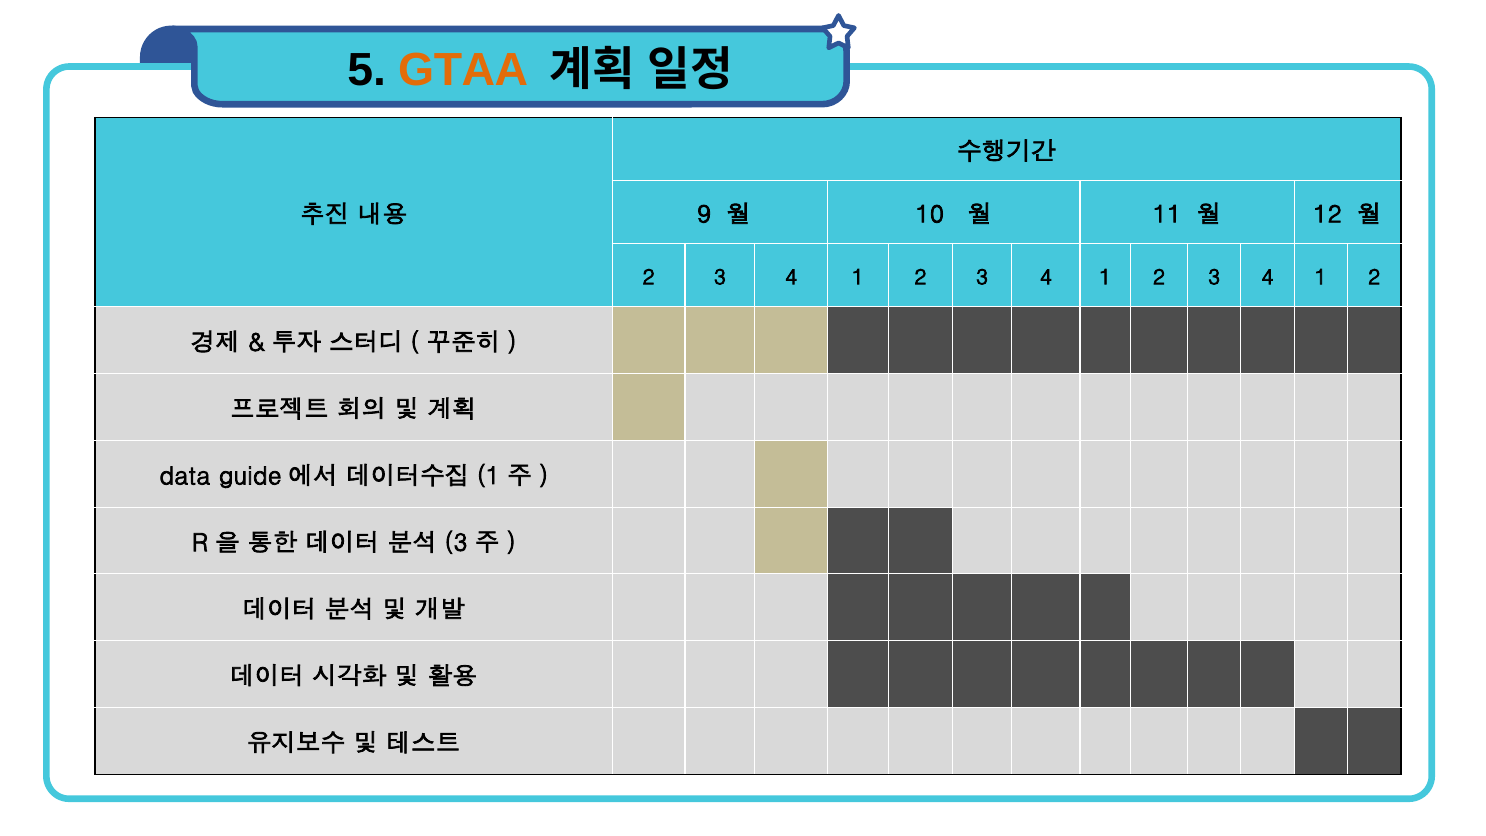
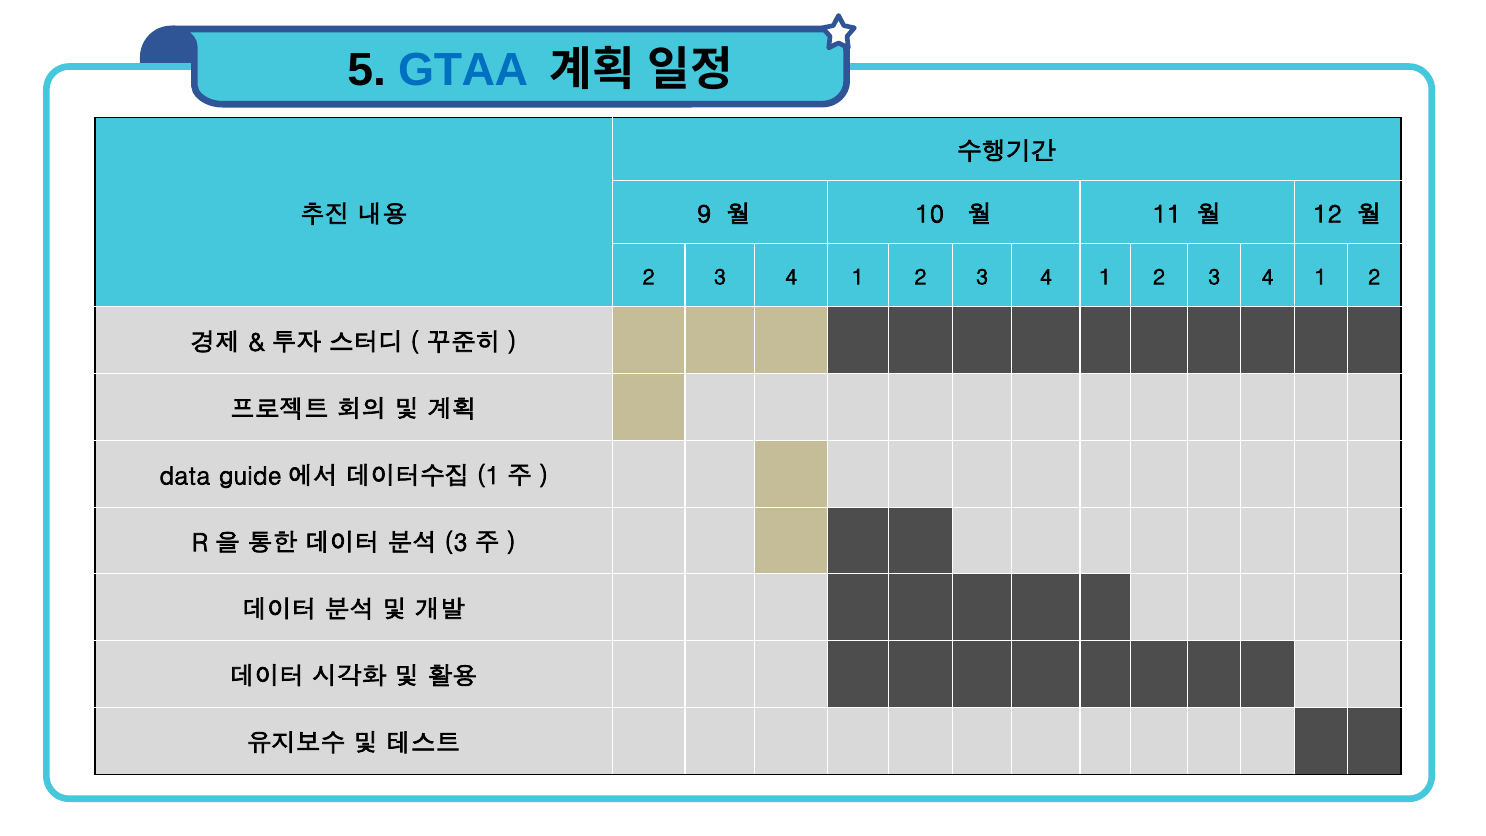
GTAA colour: orange -> blue (463, 70)
